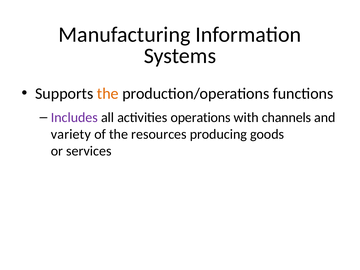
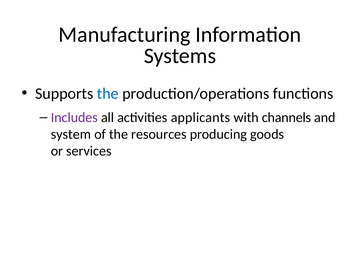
the colour: orange -> blue (108, 94)
operations: operations -> applicants (200, 117)
variety: variety -> system (71, 134)
